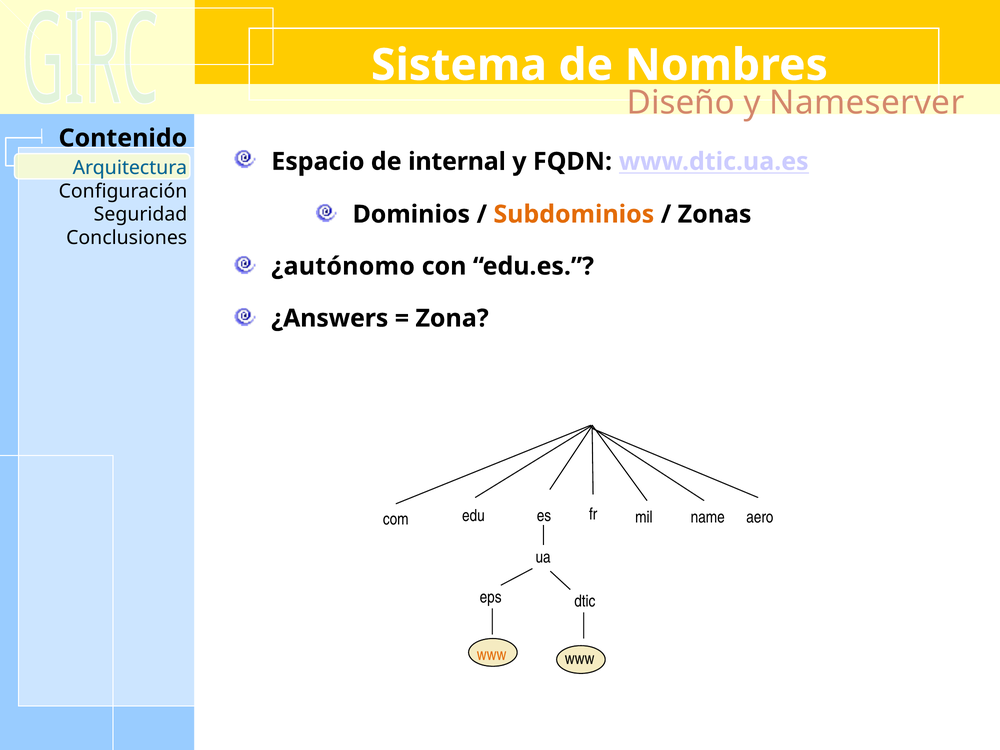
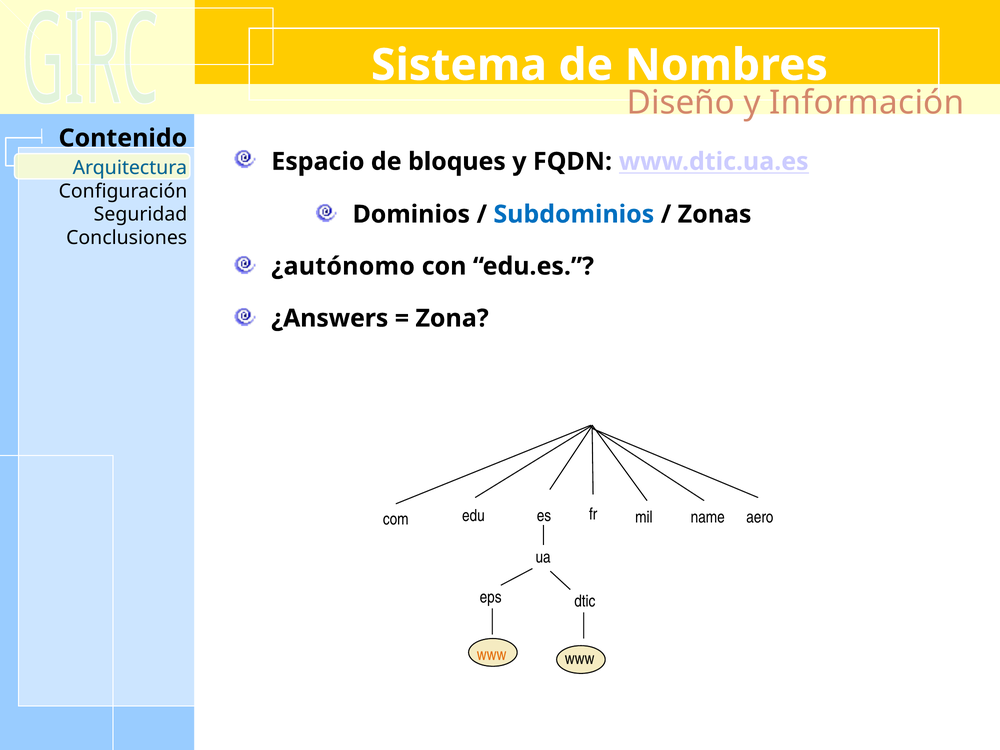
Nameserver: Nameserver -> Información (867, 103)
internal: internal -> bloques (457, 162)
Subdominios colour: orange -> blue (574, 214)
